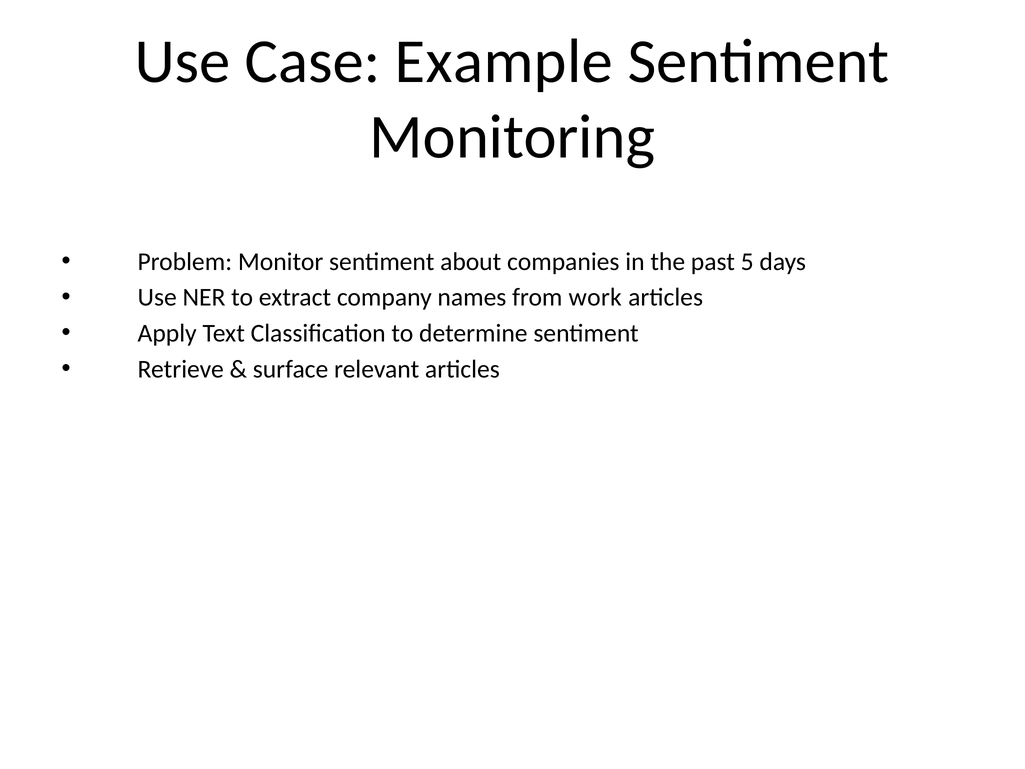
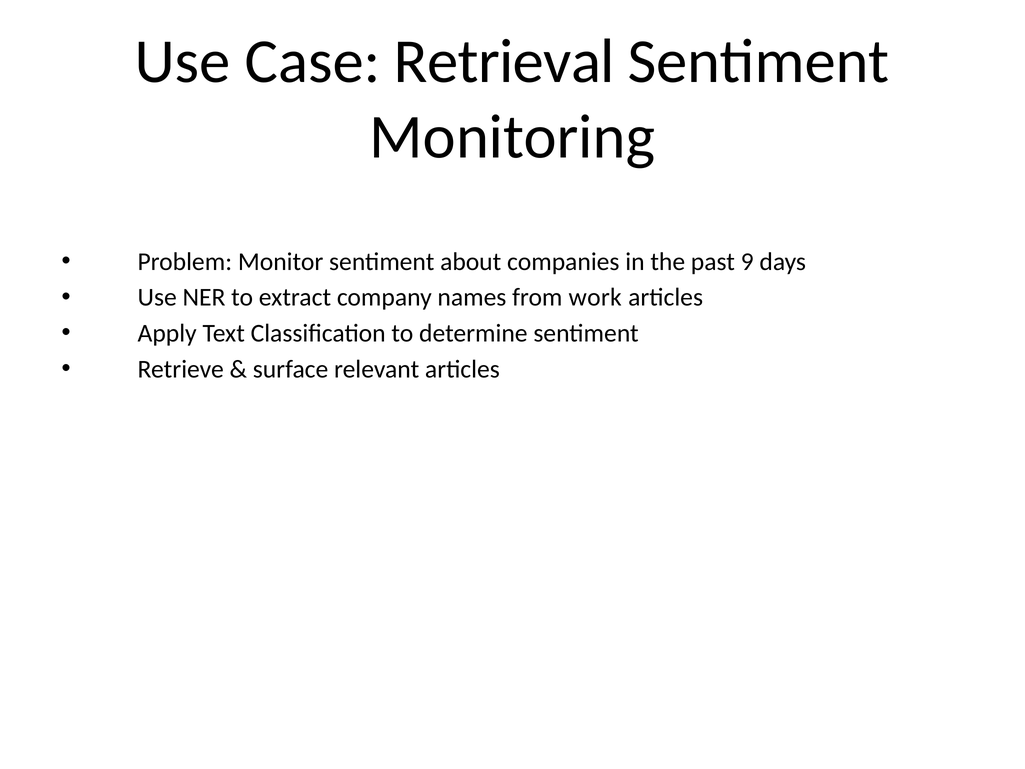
Example: Example -> Retrieval (504, 62)
5: 5 -> 9 (747, 261)
